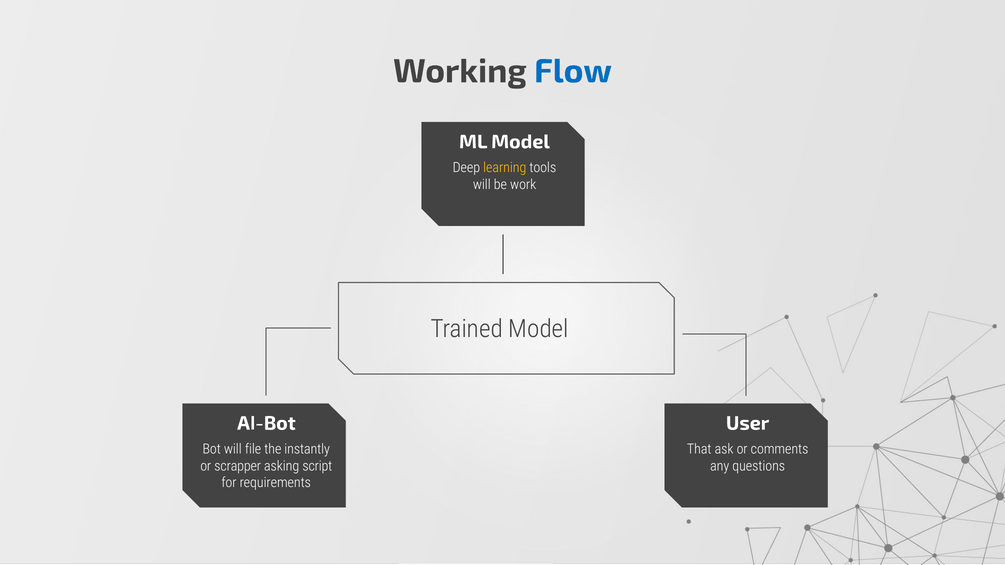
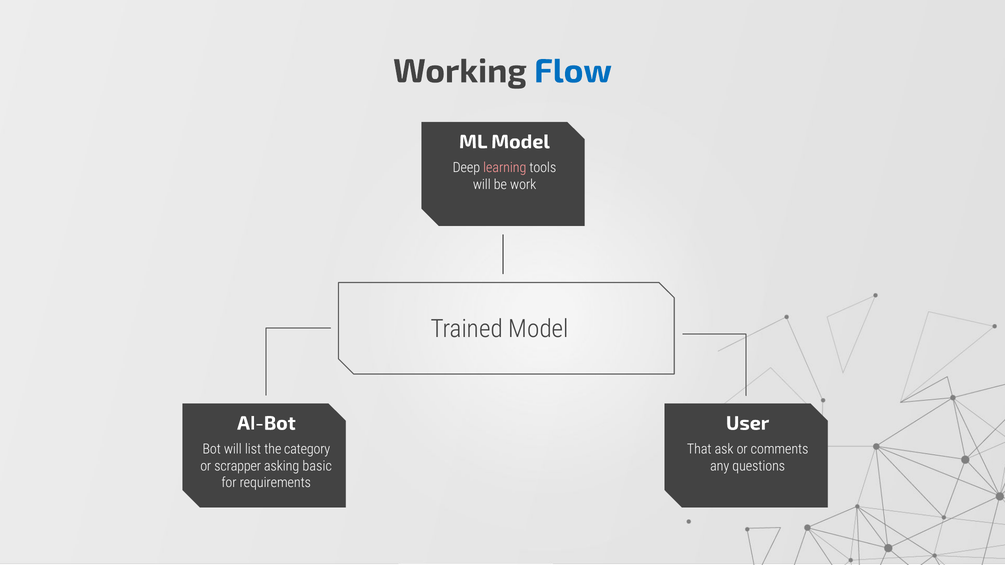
learning colour: yellow -> pink (505, 168)
file: file -> list (253, 450)
instantly: instantly -> category (307, 450)
script: script -> basic (317, 466)
